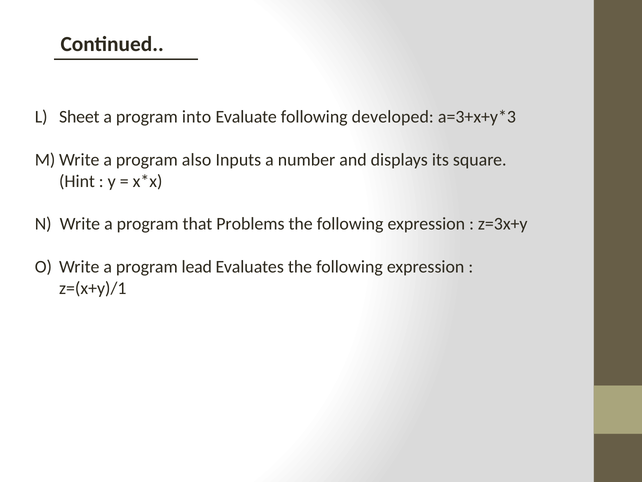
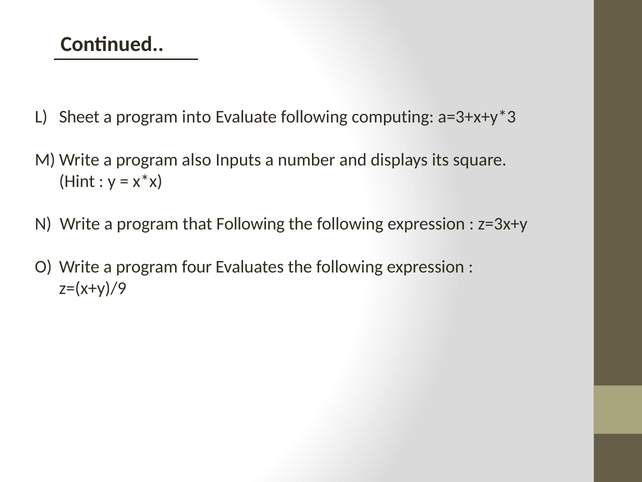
developed: developed -> computing (393, 117)
that Problems: Problems -> Following (250, 224)
lead: lead -> four (197, 267)
z=(x+y)/1: z=(x+y)/1 -> z=(x+y)/9 (93, 288)
